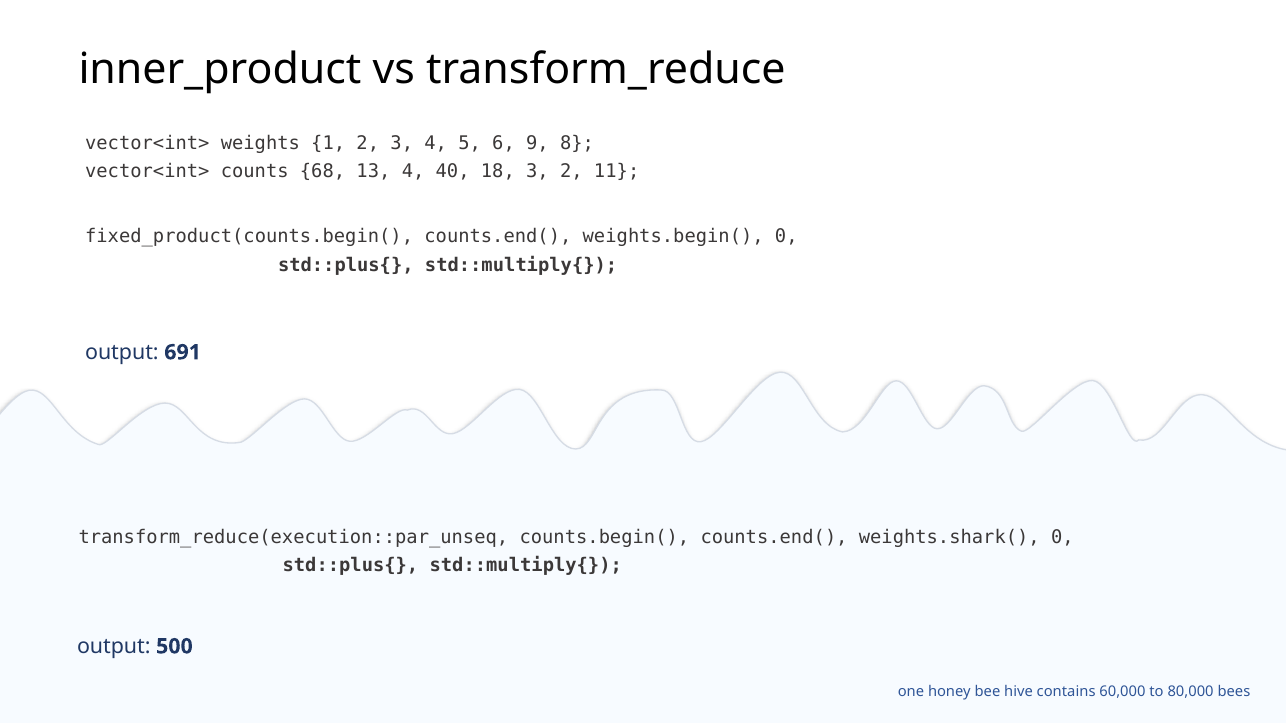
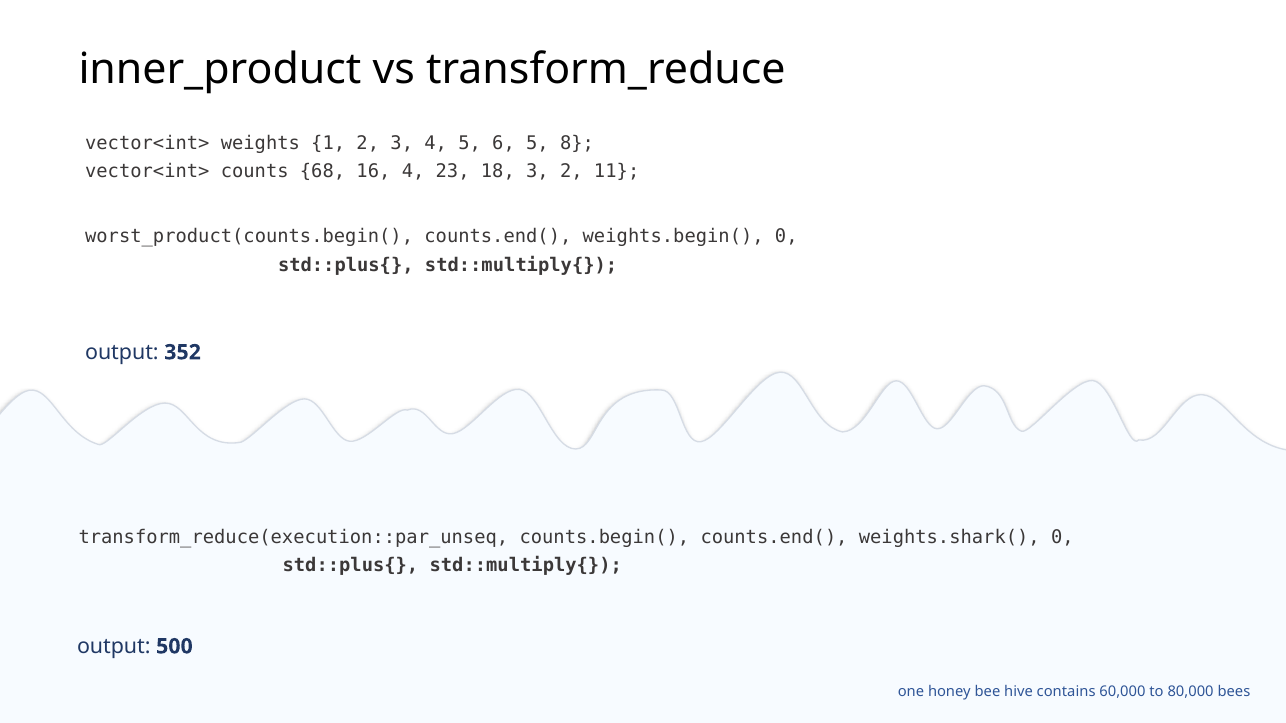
6 9: 9 -> 5 (537, 143)
13: 13 -> 16 (373, 171)
40: 40 -> 23 (453, 171)
fixed_product(counts.begin(: fixed_product(counts.begin( -> worst_product(counts.begin( (249, 237)
691: 691 -> 352 (183, 352)
